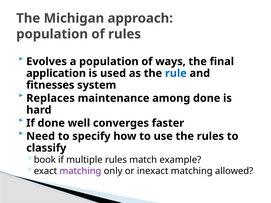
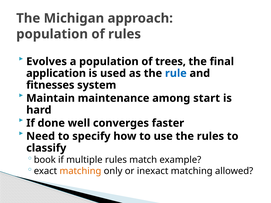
ways: ways -> trees (171, 62)
Replaces: Replaces -> Maintain (51, 98)
among done: done -> start (207, 98)
matching colour: purple -> orange (80, 171)
